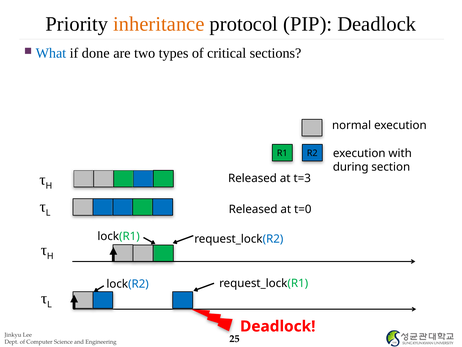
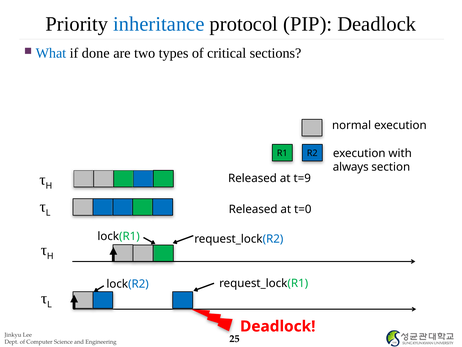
inheritance colour: orange -> blue (159, 24)
during: during -> always (351, 167)
t=3: t=3 -> t=9 (302, 178)
